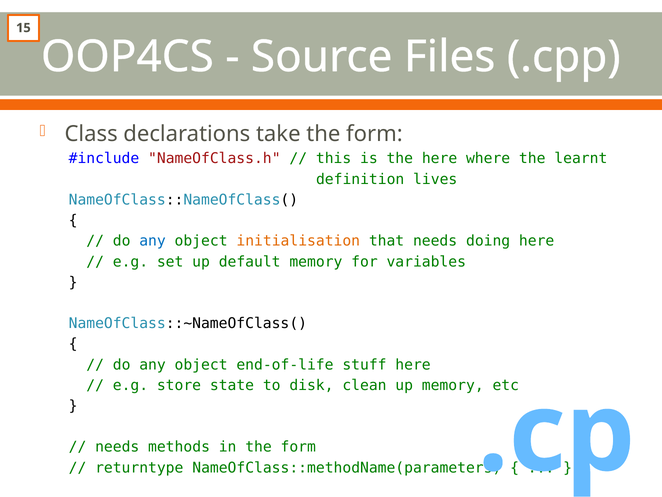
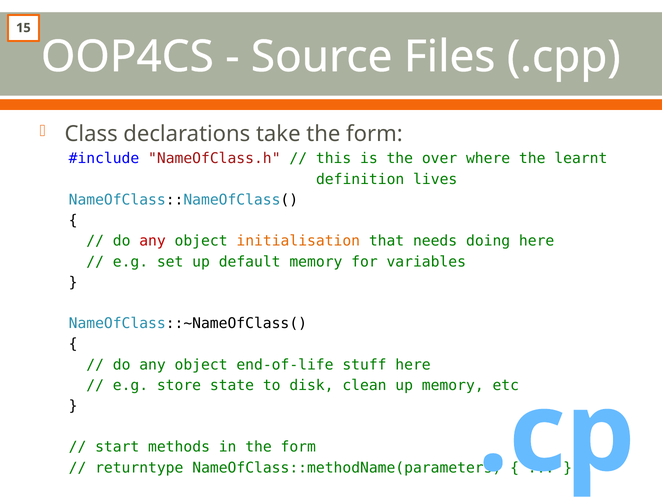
the here: here -> over (440, 158)
any colour: blue -> red (153, 241)
needs: needs -> start (117, 447)
